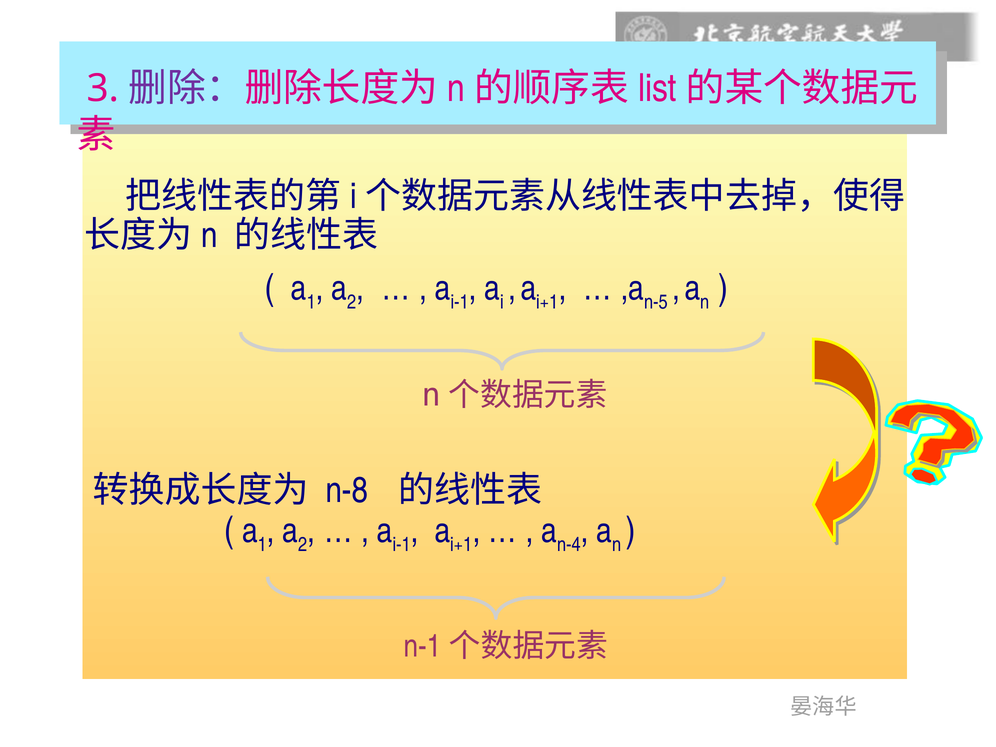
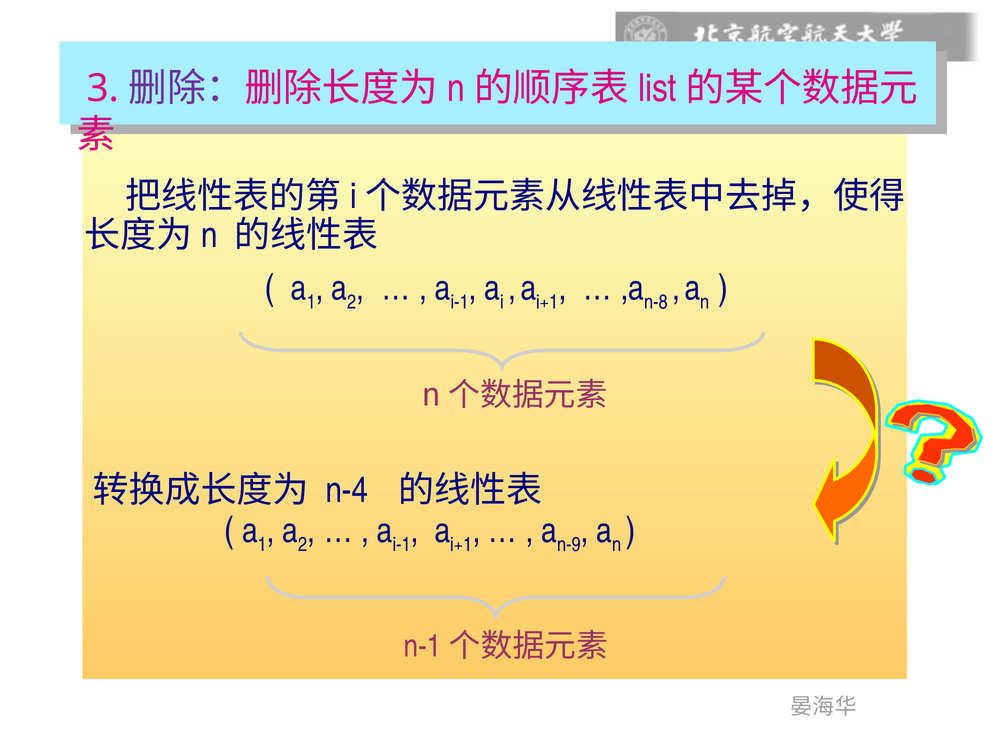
n-5: n-5 -> n-8 (656, 302)
n-8: n-8 -> n-4 (347, 490)
n-4: n-4 -> n-9 (569, 545)
